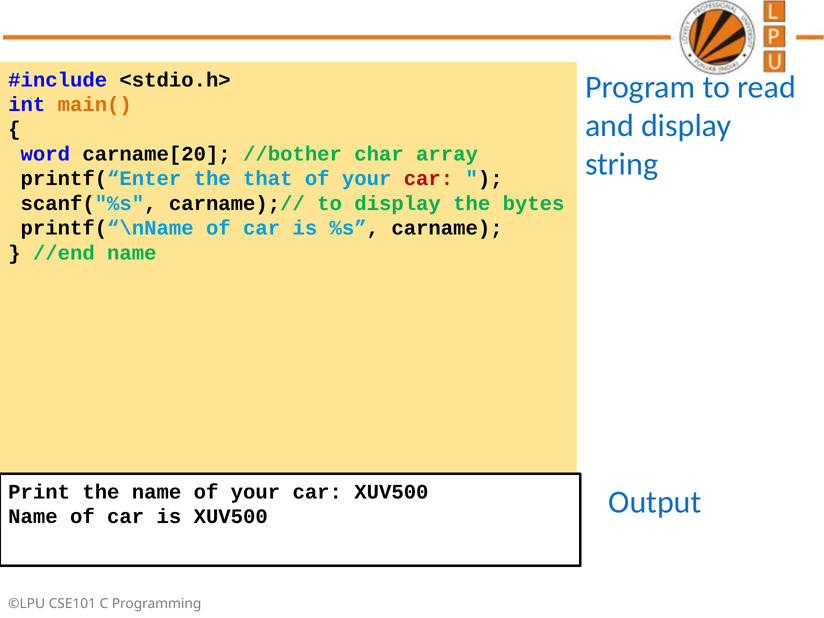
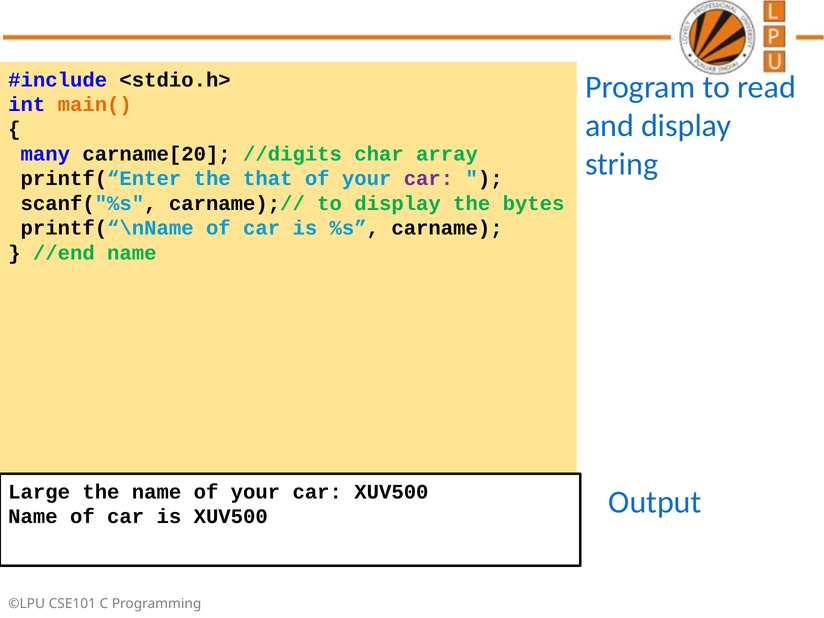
word: word -> many (45, 154)
//bother: //bother -> //digits (293, 154)
car colour: red -> purple (428, 179)
Print: Print -> Large (39, 492)
